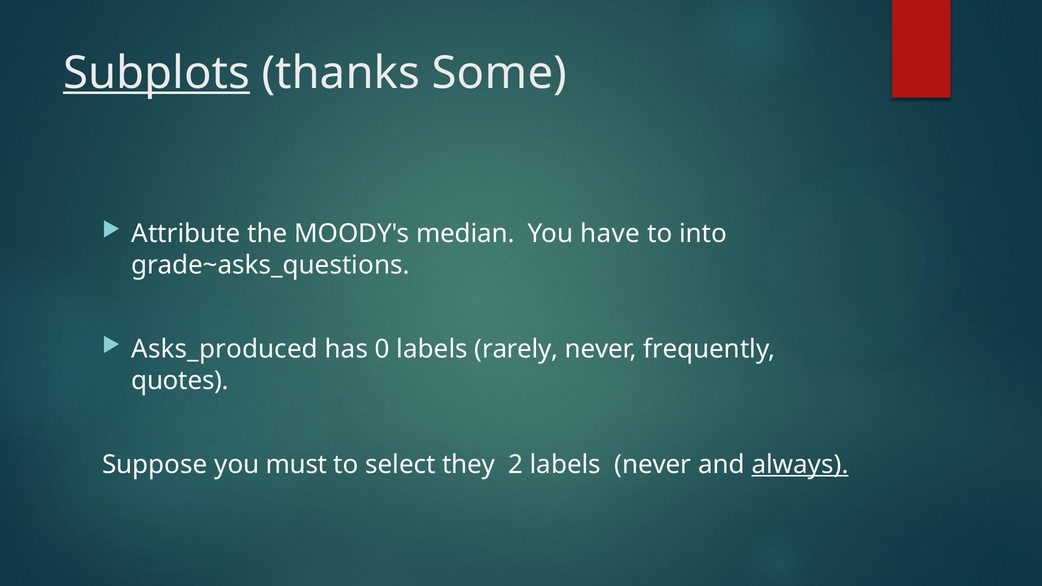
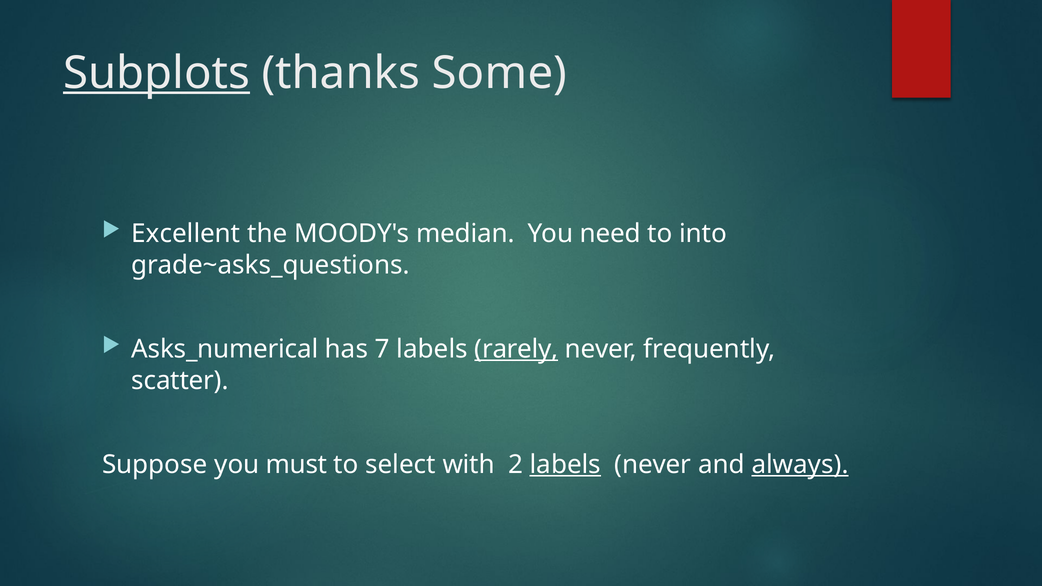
Attribute: Attribute -> Excellent (186, 234)
have: have -> need (610, 234)
Asks_produced: Asks_produced -> Asks_numerical (225, 349)
0: 0 -> 7 (382, 349)
rarely underline: none -> present (516, 349)
quotes: quotes -> scatter (180, 381)
they: they -> with (469, 465)
labels underline: none -> present (565, 465)
